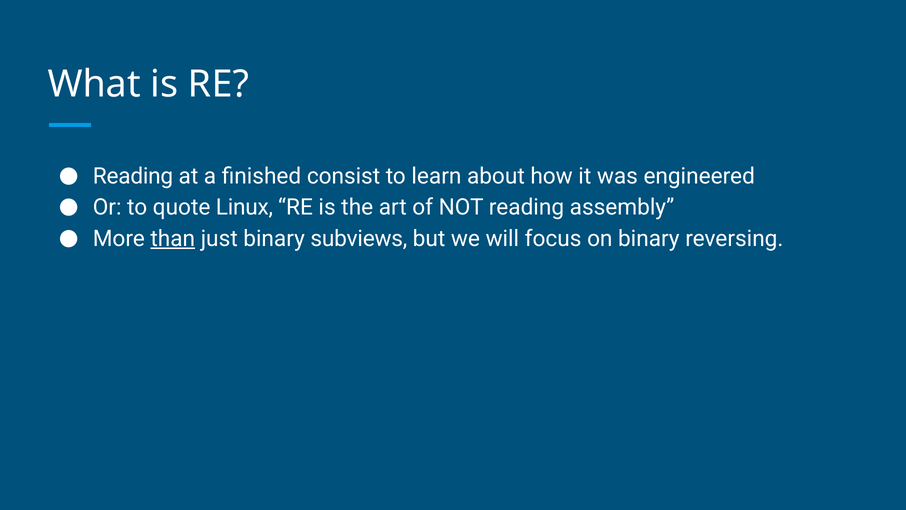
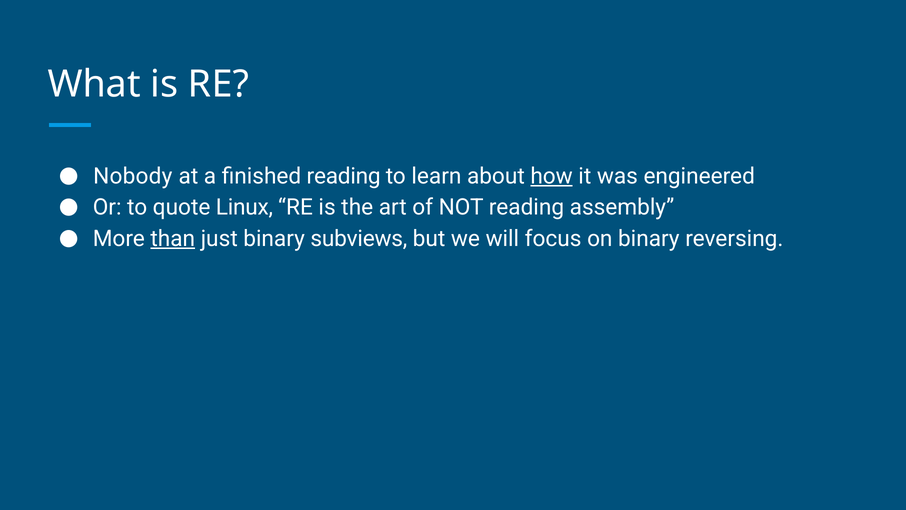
Reading: Reading -> Nobody (133, 176)
finished consist: consist -> reading (344, 176)
how underline: none -> present (552, 176)
